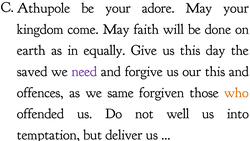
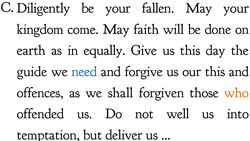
Athupole: Athupole -> Diligently (44, 8)
adore: adore -> fallen (158, 8)
saved: saved -> guide (32, 71)
need colour: purple -> blue (84, 71)
same: same -> shall (120, 92)
